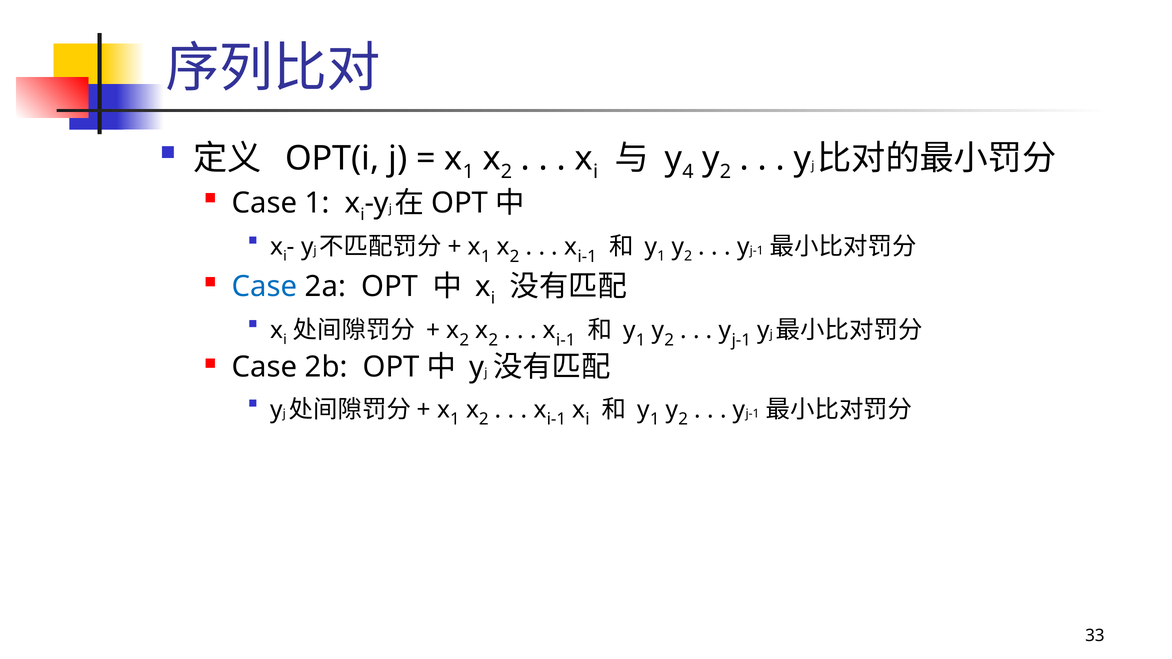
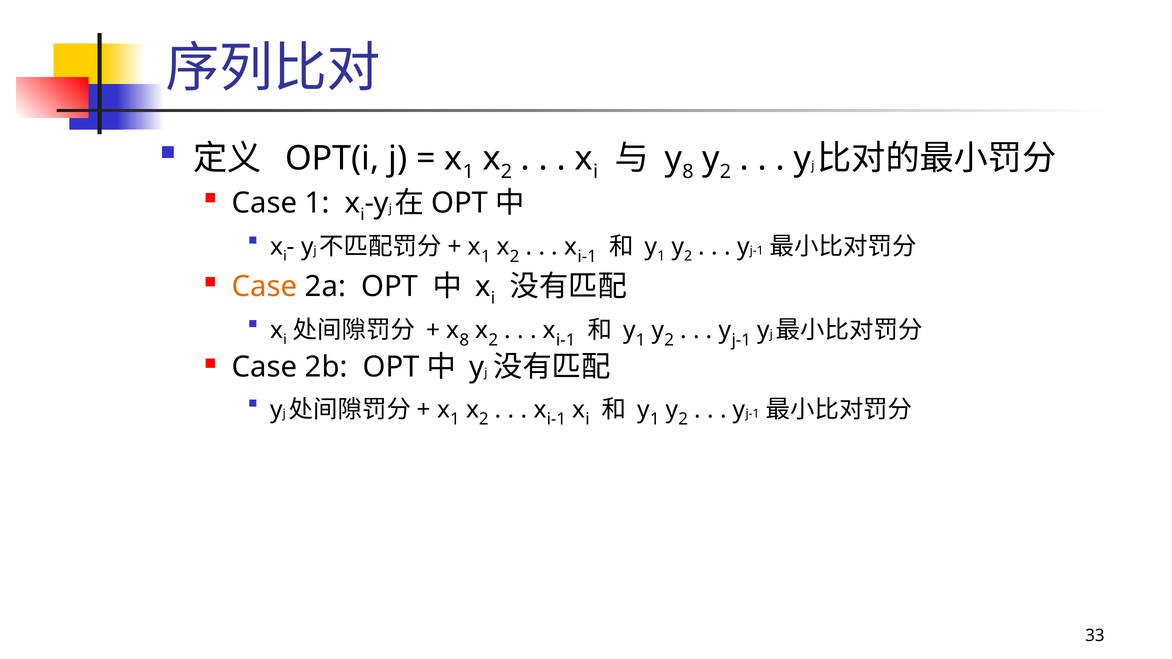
4: 4 -> 8 (688, 172)
Case colour: blue -> orange (265, 287)
2: 2 -> 8 (464, 340)
